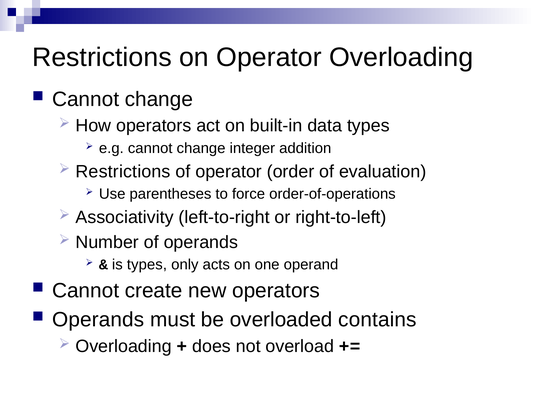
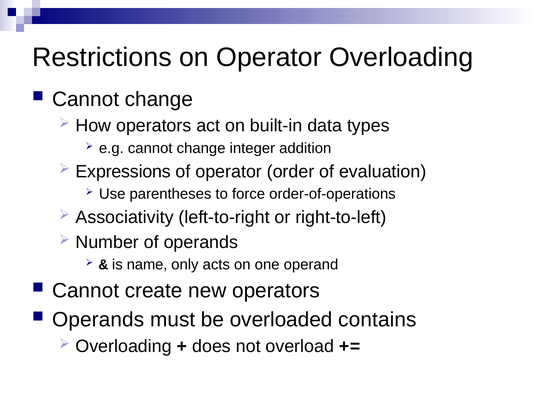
Restrictions: Restrictions -> Expressions (123, 172)
is types: types -> name (147, 265)
